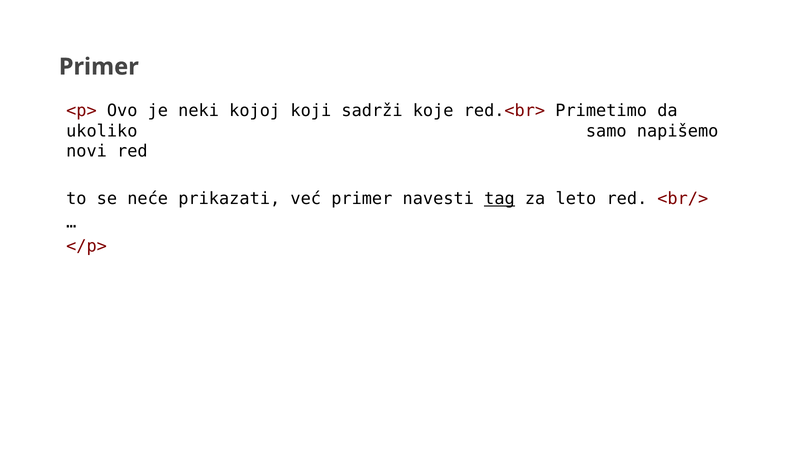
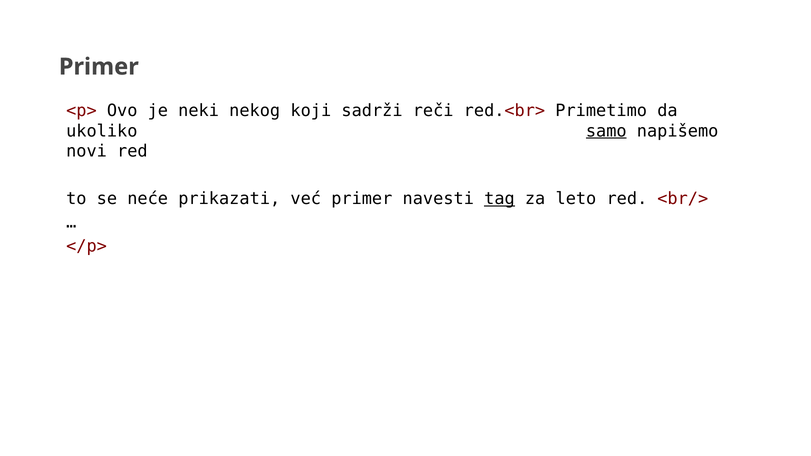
kojoj: kojoj -> nekog (255, 111)
koje: koje -> reči (433, 111)
samo underline: none -> present (606, 131)
